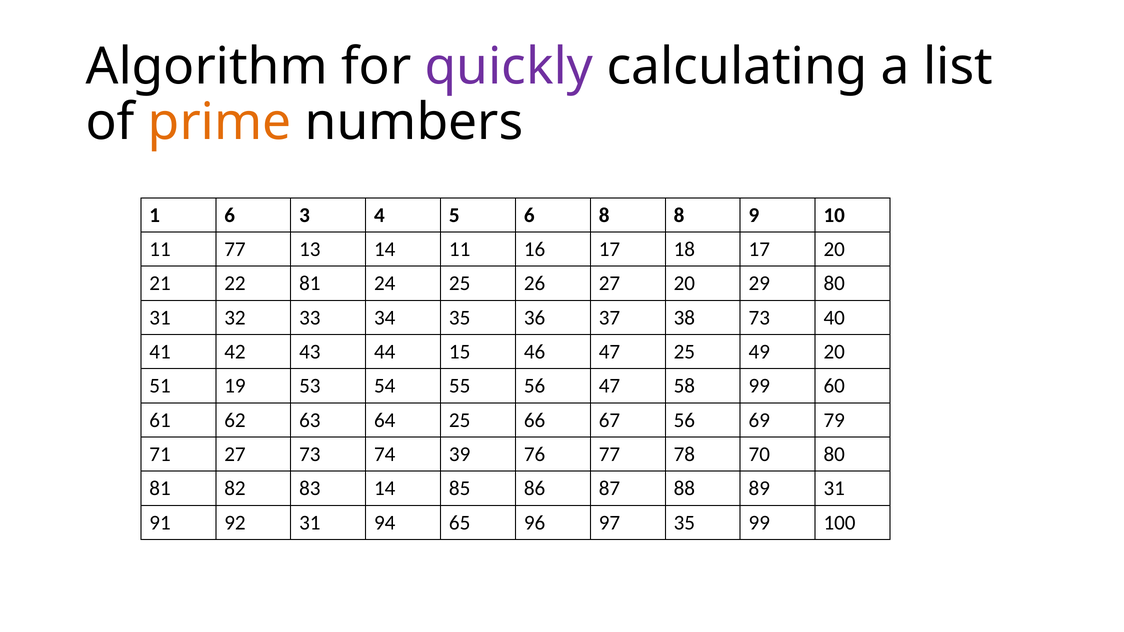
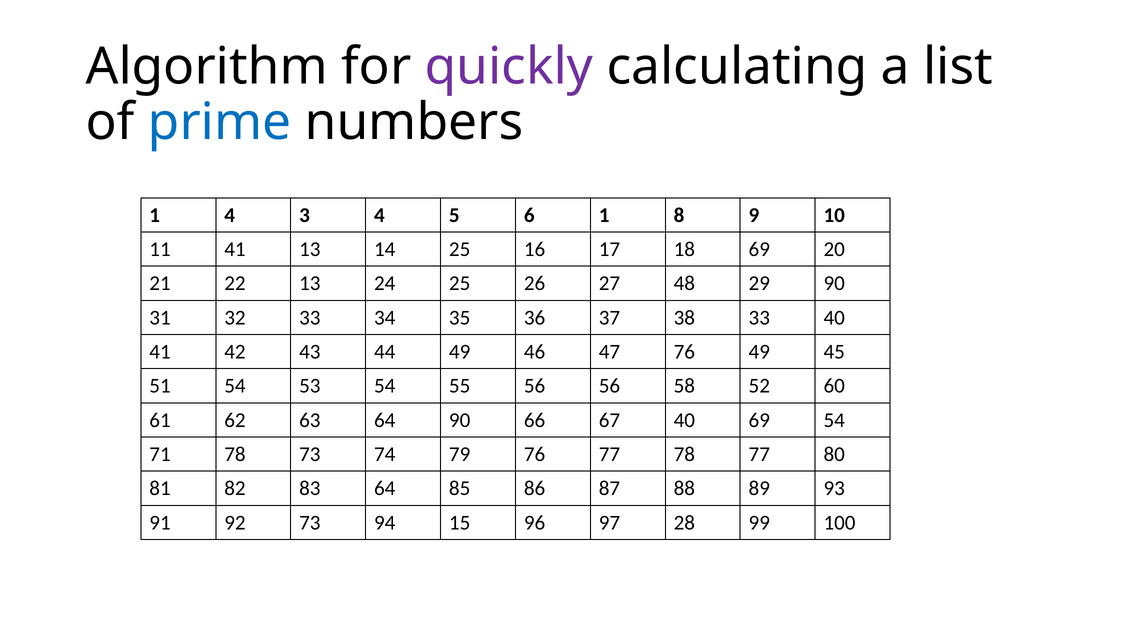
prime colour: orange -> blue (220, 122)
1 6: 6 -> 4 (230, 215)
6 8: 8 -> 1 (604, 215)
11 77: 77 -> 41 (235, 249)
14 11: 11 -> 25 (460, 249)
18 17: 17 -> 69 (759, 249)
22 81: 81 -> 13 (310, 284)
27 20: 20 -> 48 (684, 284)
29 80: 80 -> 90 (834, 284)
38 73: 73 -> 33 (759, 318)
44 15: 15 -> 49 (460, 352)
47 25: 25 -> 76 (684, 352)
49 20: 20 -> 45 (834, 352)
51 19: 19 -> 54 (235, 386)
56 47: 47 -> 56 (609, 386)
58 99: 99 -> 52 (759, 386)
64 25: 25 -> 90 (460, 420)
67 56: 56 -> 40 (684, 420)
69 79: 79 -> 54 (834, 420)
71 27: 27 -> 78 (235, 454)
39: 39 -> 79 (460, 454)
78 70: 70 -> 77 (759, 454)
83 14: 14 -> 64 (385, 489)
89 31: 31 -> 93 (834, 489)
92 31: 31 -> 73 (310, 523)
65: 65 -> 15 (460, 523)
97 35: 35 -> 28 (684, 523)
